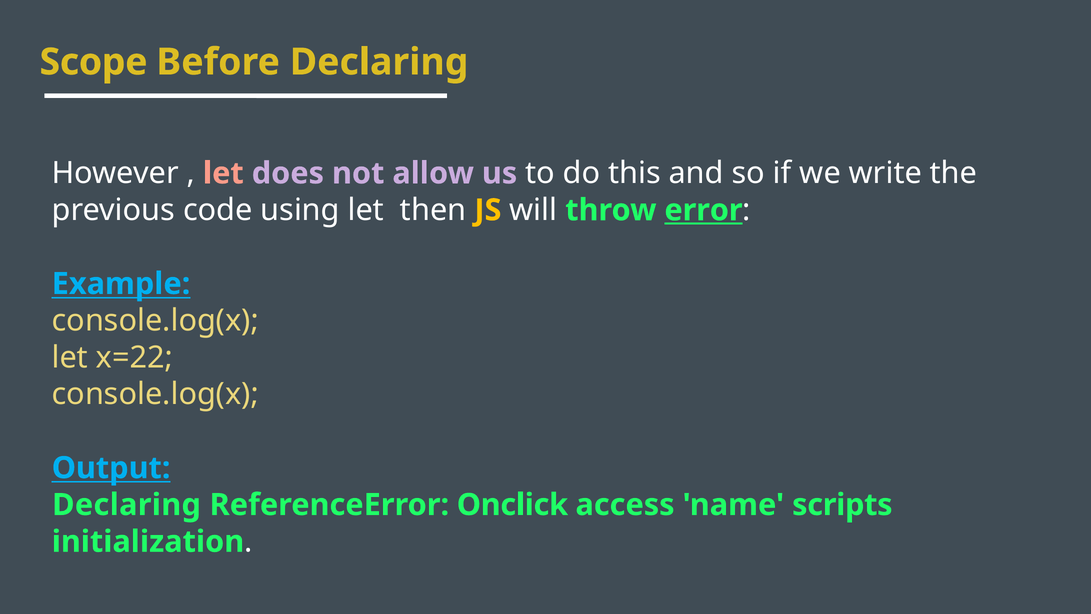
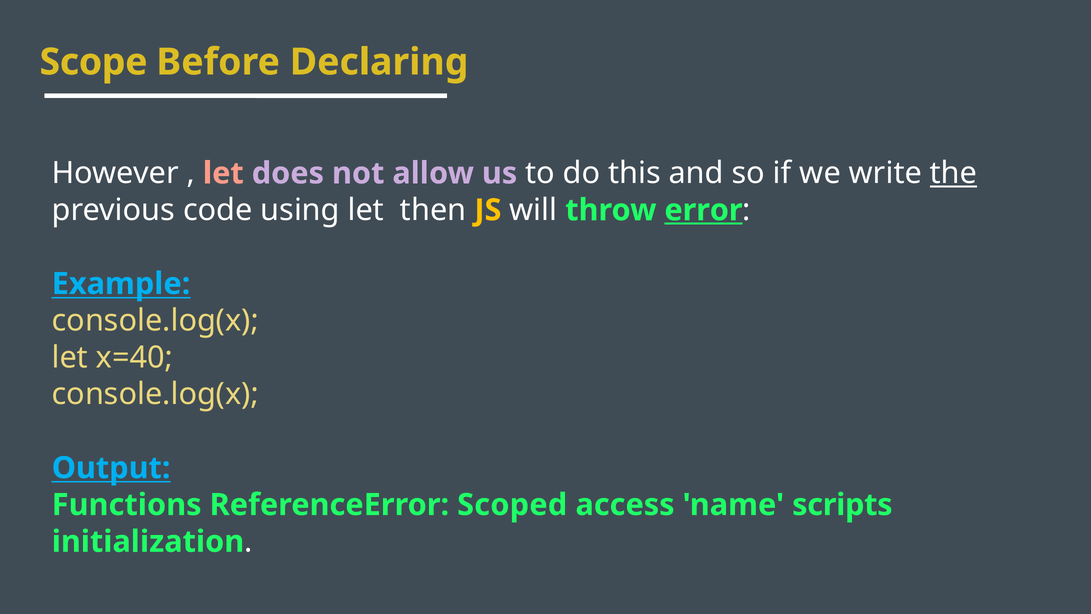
the underline: none -> present (953, 173)
x=22: x=22 -> x=40 (134, 357)
Declaring: Declaring -> Functions (127, 505)
Onclick: Onclick -> Scoped (512, 505)
